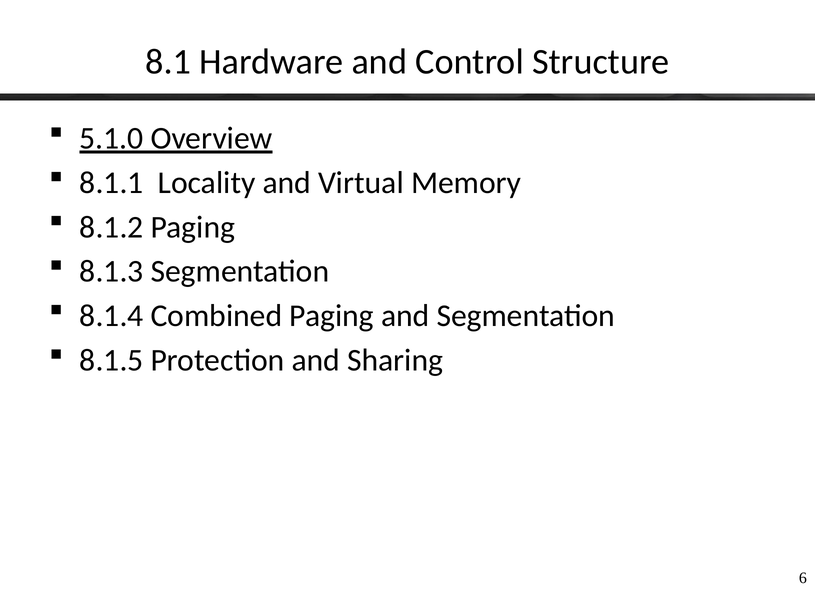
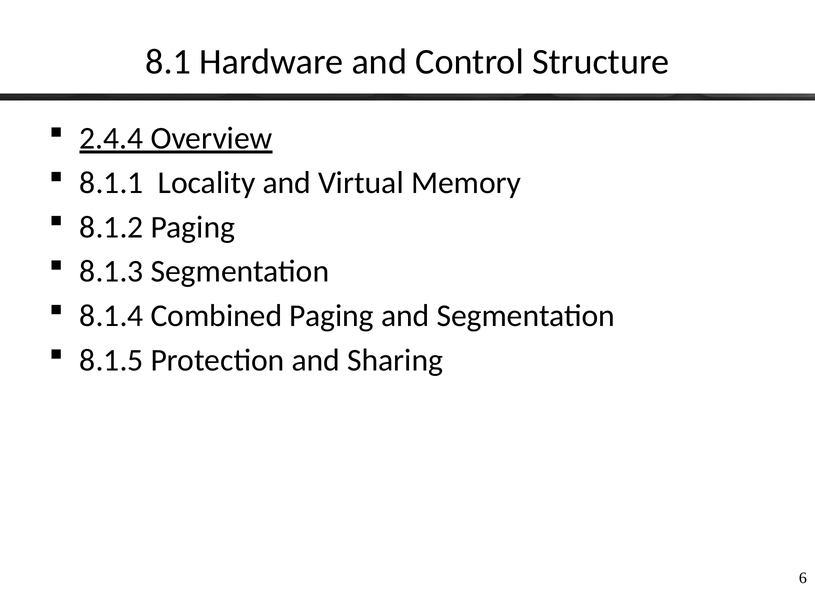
5.1.0: 5.1.0 -> 2.4.4 (111, 138)
